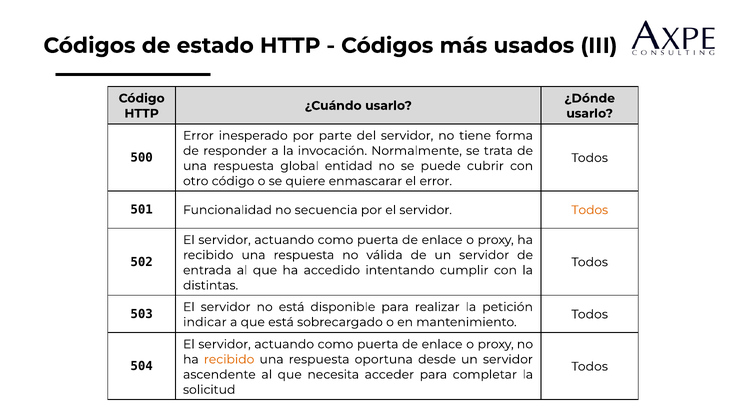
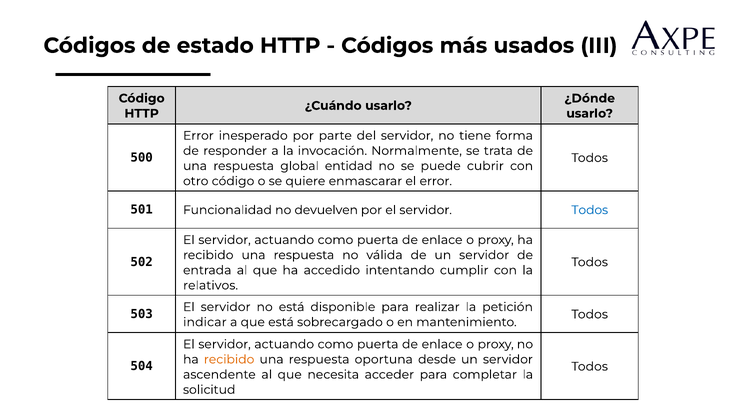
secuencia: secuencia -> devuelven (326, 210)
Todos colour: orange -> blue (590, 210)
distintas: distintas -> relativos (211, 286)
